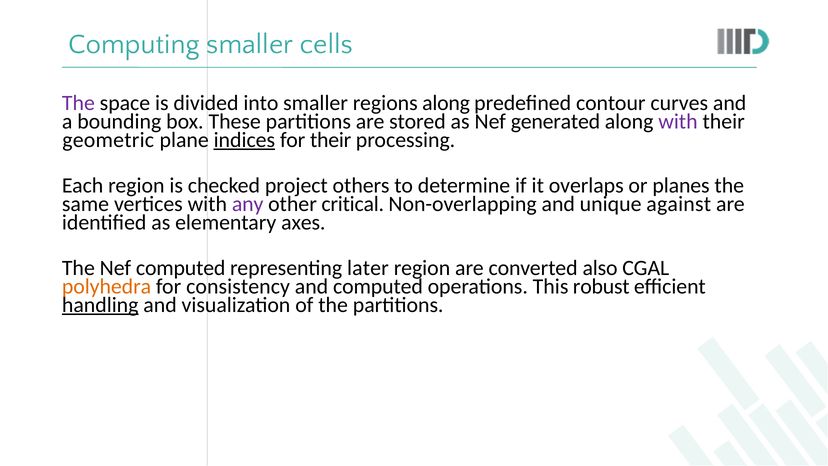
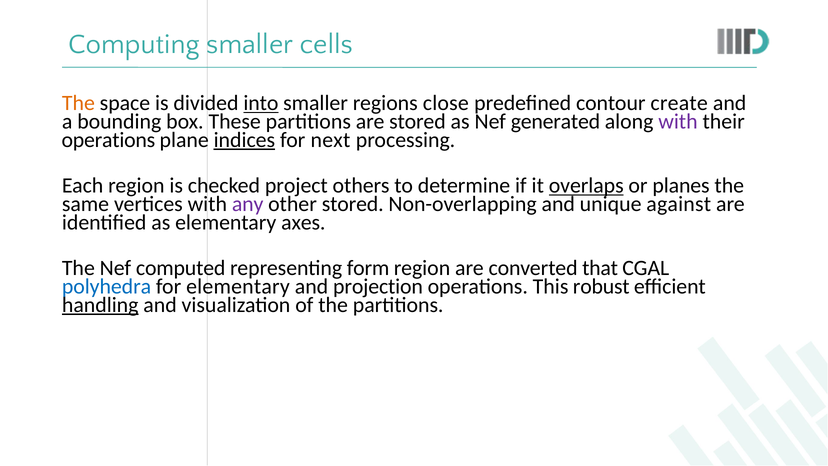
The colour: purple -> orange (78, 103)
into underline: none -> present (261, 103)
regions along: along -> close (446, 103)
curves: curves -> create (679, 103)
geometric: geometric -> operations (108, 140)
for their: their -> next (330, 140)
overlaps underline: none -> present (586, 186)
other critical: critical -> stored (353, 204)
later: later -> form (368, 268)
also: also -> that (600, 268)
polyhedra colour: orange -> blue (107, 286)
for consistency: consistency -> elementary (238, 286)
and computed: computed -> projection (378, 286)
